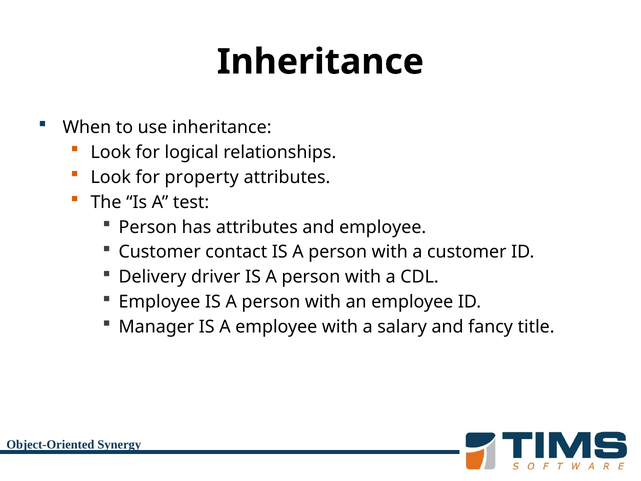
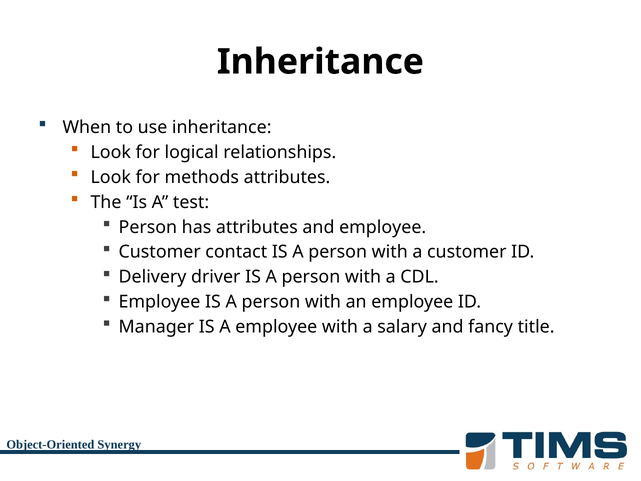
property: property -> methods (202, 177)
